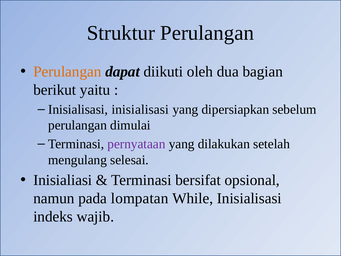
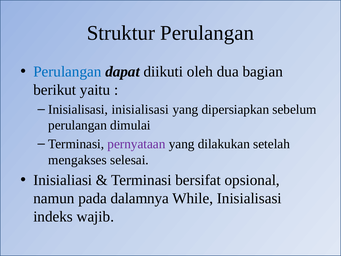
Perulangan colour: orange -> blue (67, 72)
mengulang: mengulang -> mengakses (78, 160)
lompatan: lompatan -> dalamnya (140, 198)
